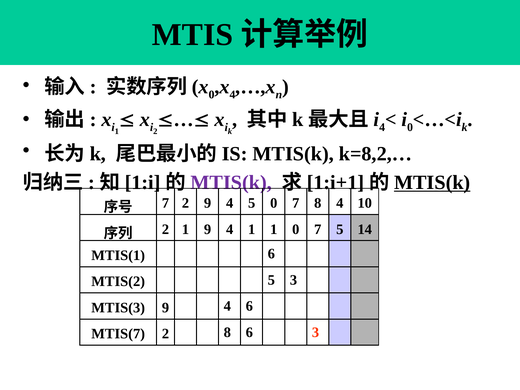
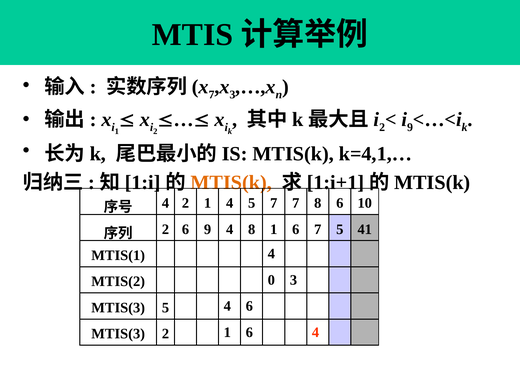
0: 0 -> 7 (212, 95)
4: 4 -> 3 (232, 95)
4: 4 -> 2 (382, 127)
0: 0 -> 9 (410, 127)
k=8,2,…: k=8,2,… -> k=4,1,… (375, 154)
MTIS(k colour: purple -> orange (231, 182)
MTIS(k underline: present -> none (432, 182)
7: 7 -> 4 (166, 203)
9: 9 -> 1 (208, 203)
5 0: 0 -> 7 (274, 203)
8 4: 4 -> 6 (340, 203)
2 1: 1 -> 6 (186, 229)
4 1: 1 -> 8 (252, 229)
0: 0 -> 6 (296, 229)
14: 14 -> 41 (365, 229)
MTIS(1 6: 6 -> 4 (271, 254)
MTIS(2 5: 5 -> 0 (271, 280)
MTIS(3 9: 9 -> 5 (166, 308)
MTIS(7: MTIS(7 -> MTIS(3 (118, 334)
8: 8 -> 1 (227, 332)
6 3: 3 -> 4 (315, 332)
